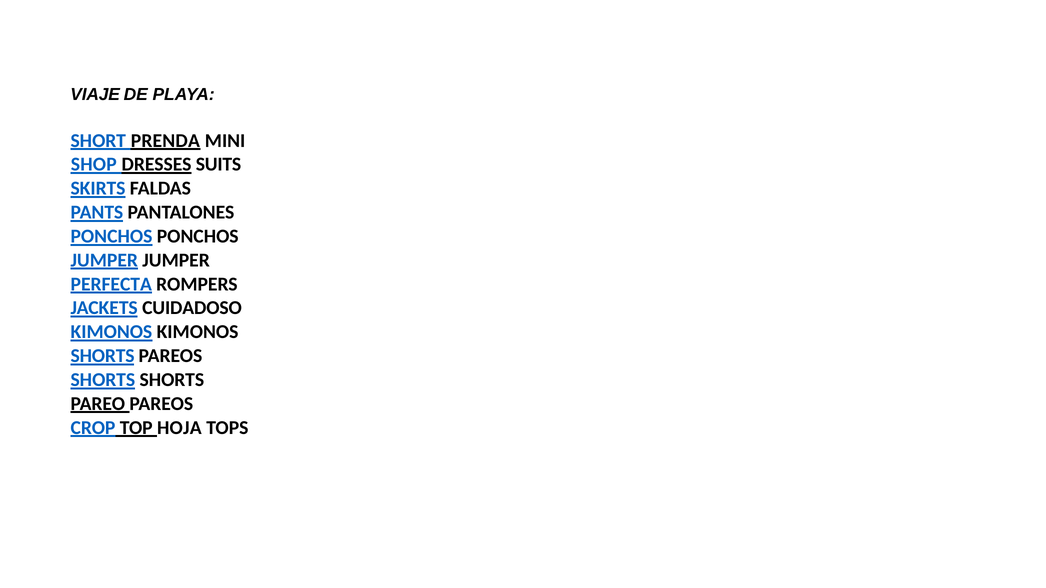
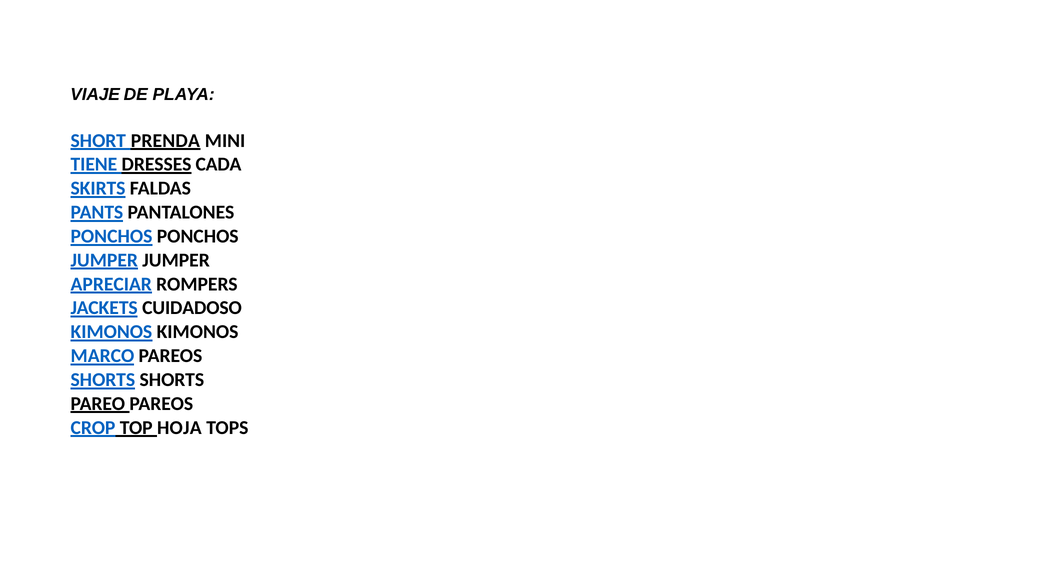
SHOP: SHOP -> TIENE (94, 165)
SUITS: SUITS -> CADA (218, 165)
PERFECTA: PERFECTA -> APRECIAR (111, 284)
SHORTS: SHORTS -> MARCO (102, 356)
